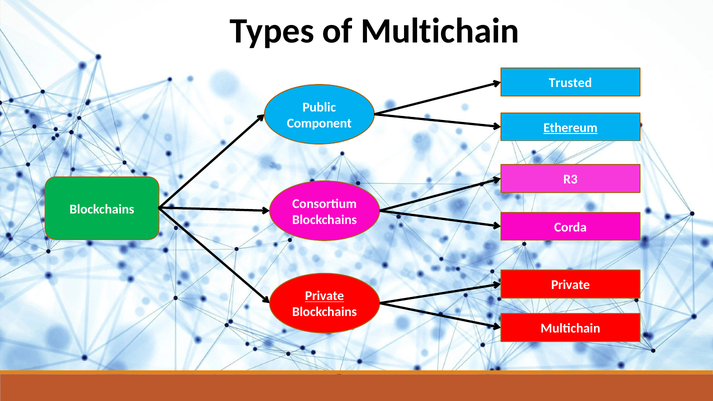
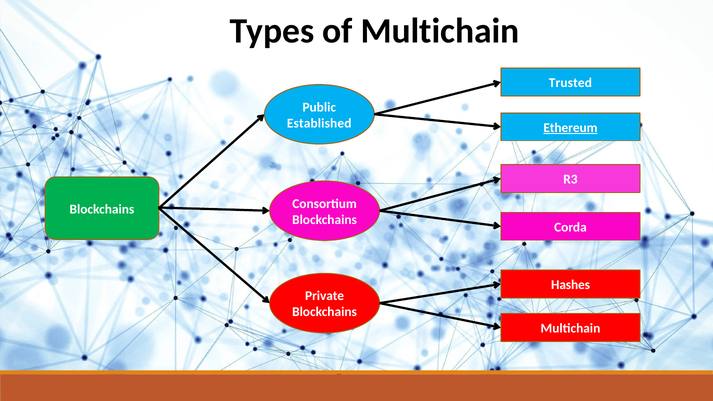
Component: Component -> Established (319, 123)
Private: Private -> Hashes (571, 285)
Private underline: present -> none (325, 296)
